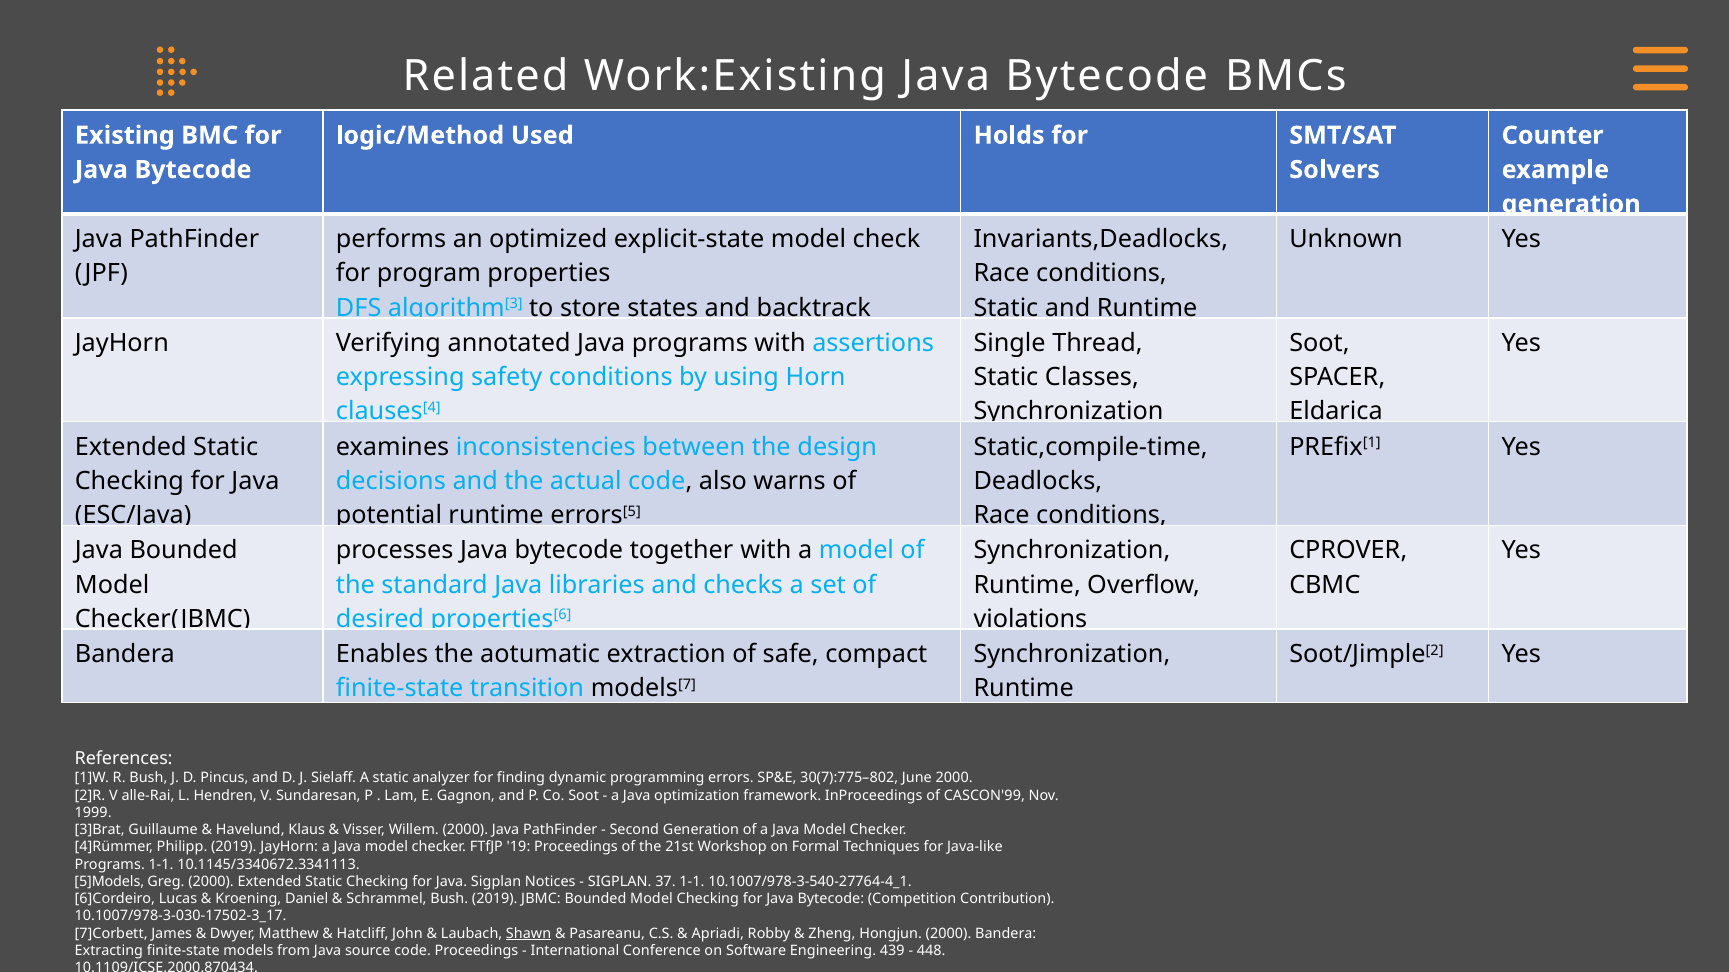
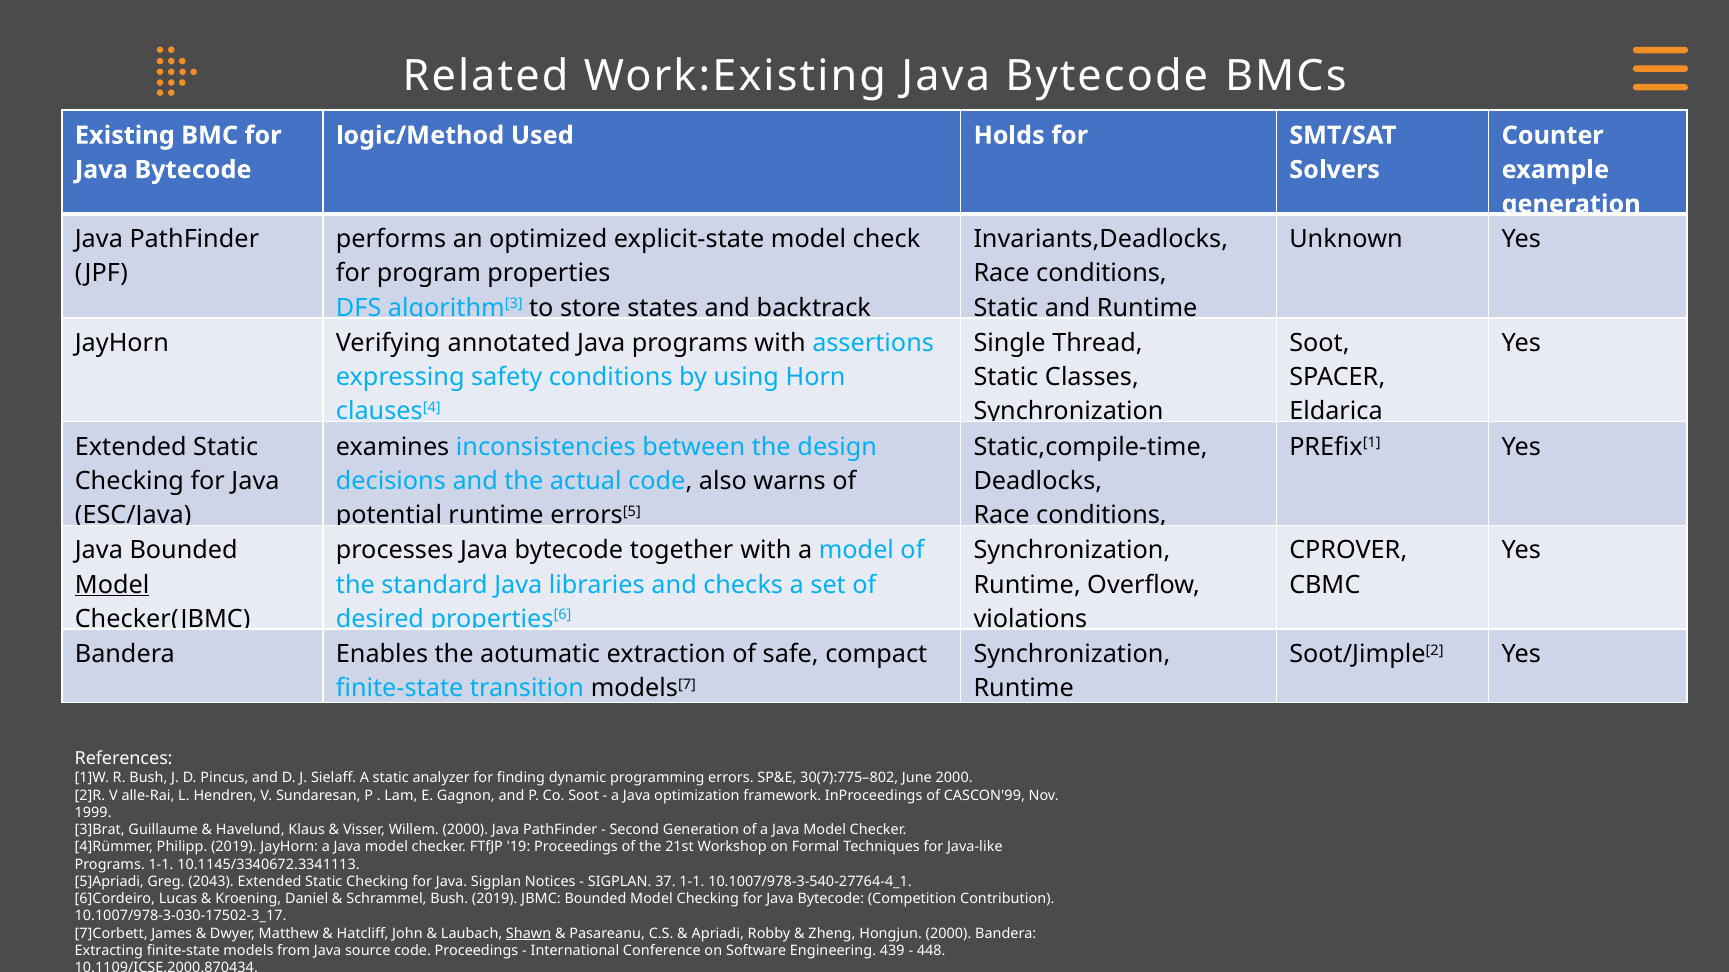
Model underline: none -> present (112, 585)
5]Models: 5]Models -> 5]Apriadi (109, 882)
Greg 2000: 2000 -> 2043 (211, 882)
